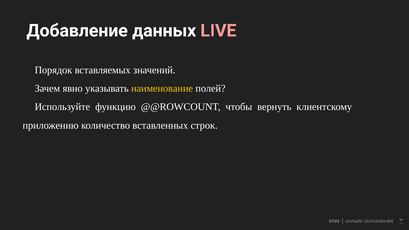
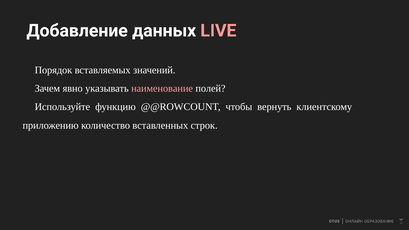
наименование colour: yellow -> pink (162, 89)
